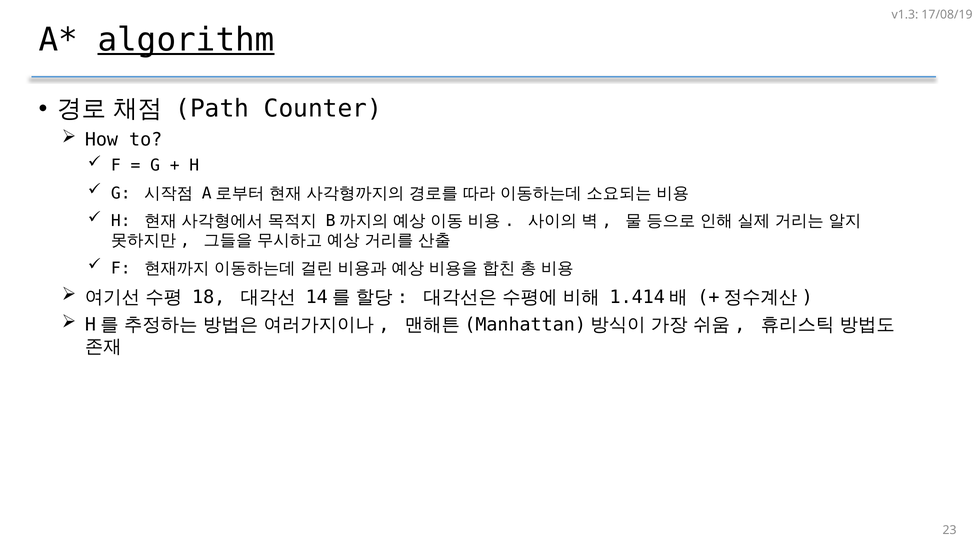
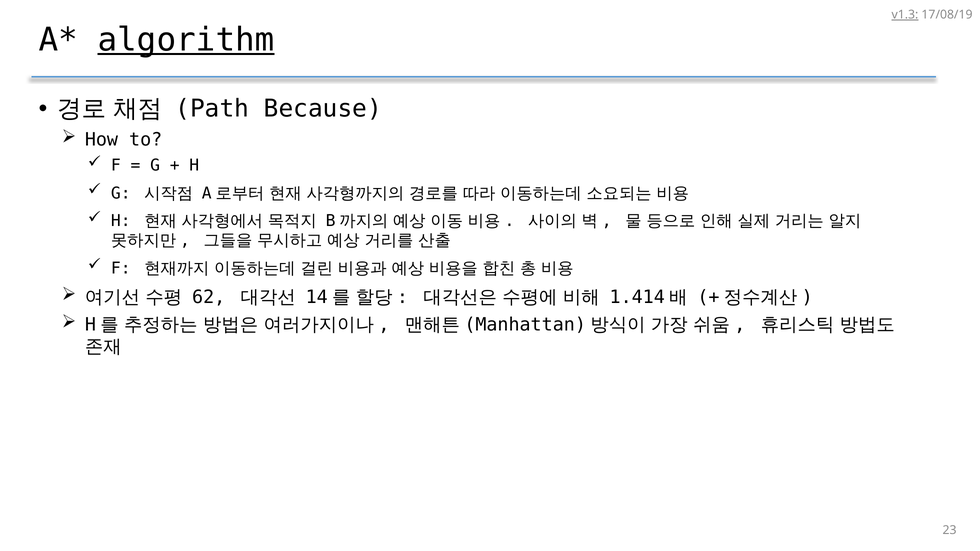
v1.3 underline: none -> present (905, 15)
Counter: Counter -> Because (323, 109)
18: 18 -> 62 (209, 297)
